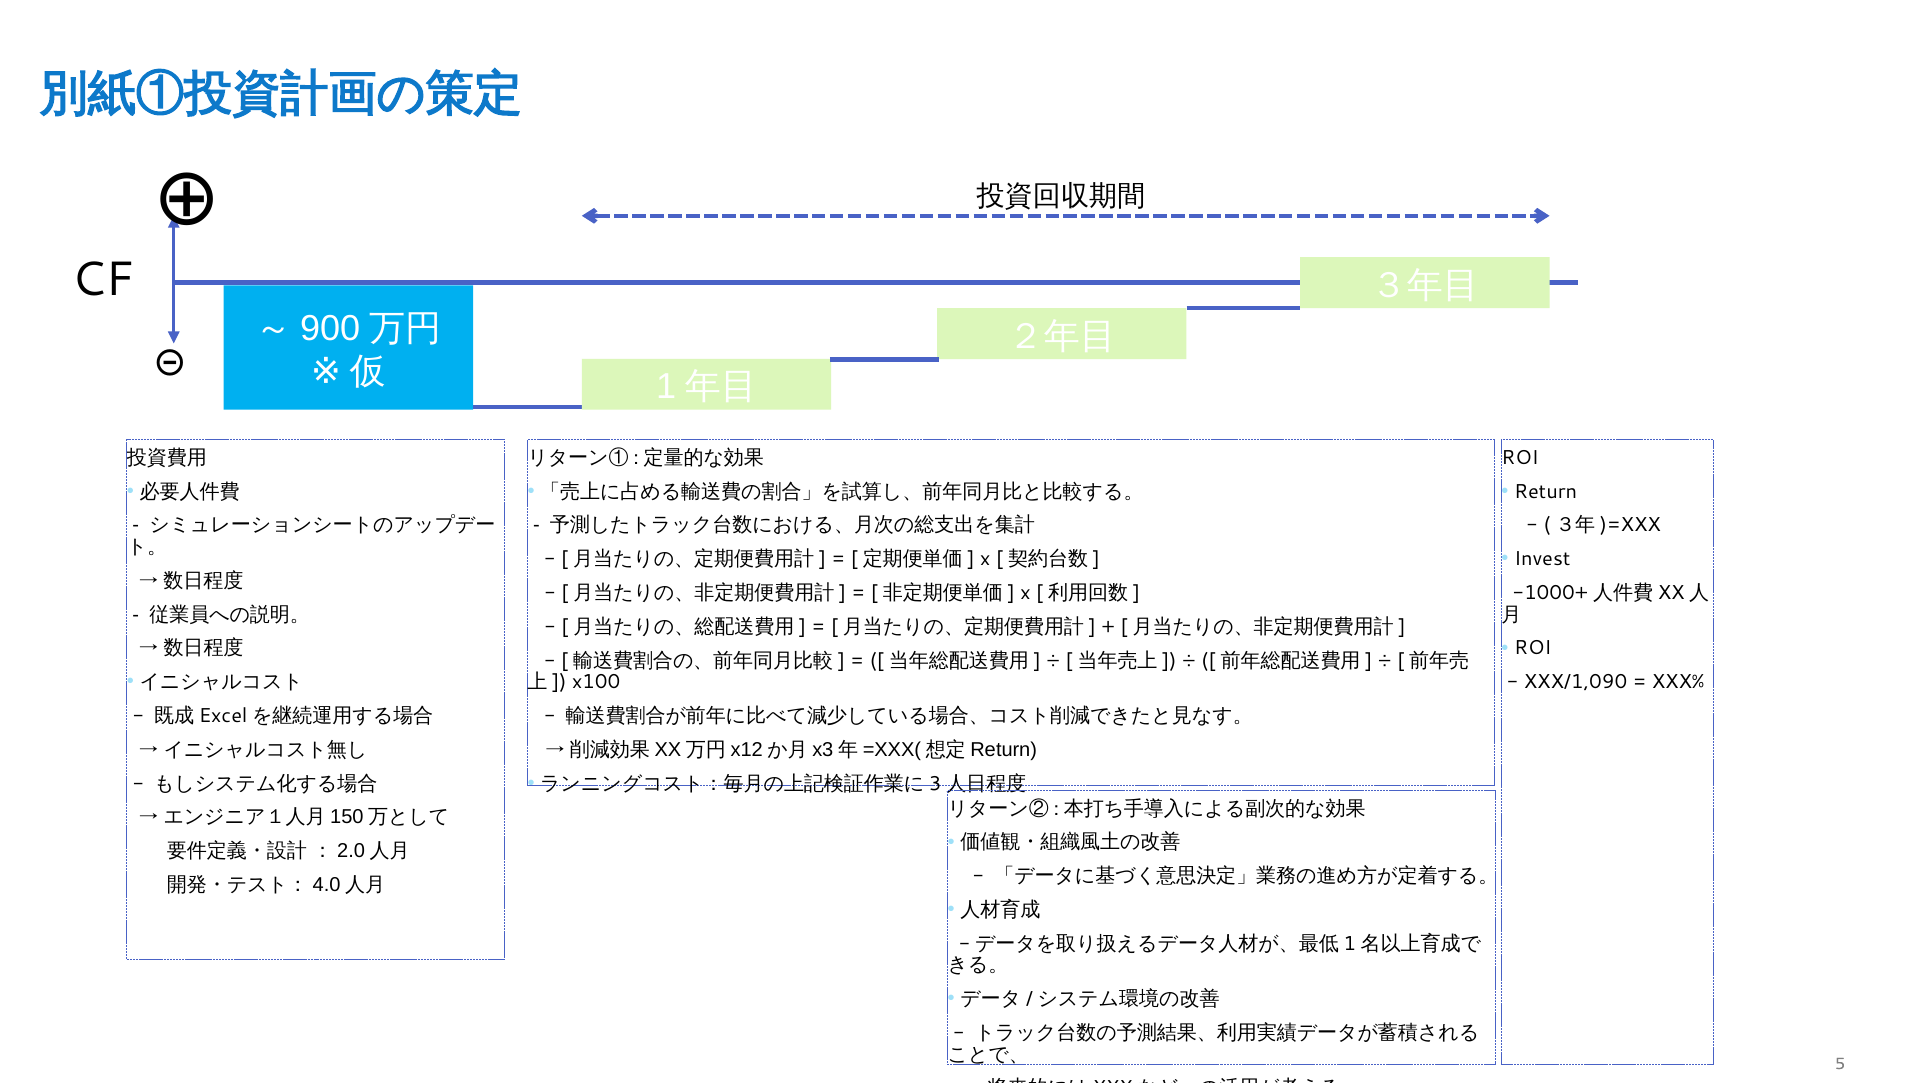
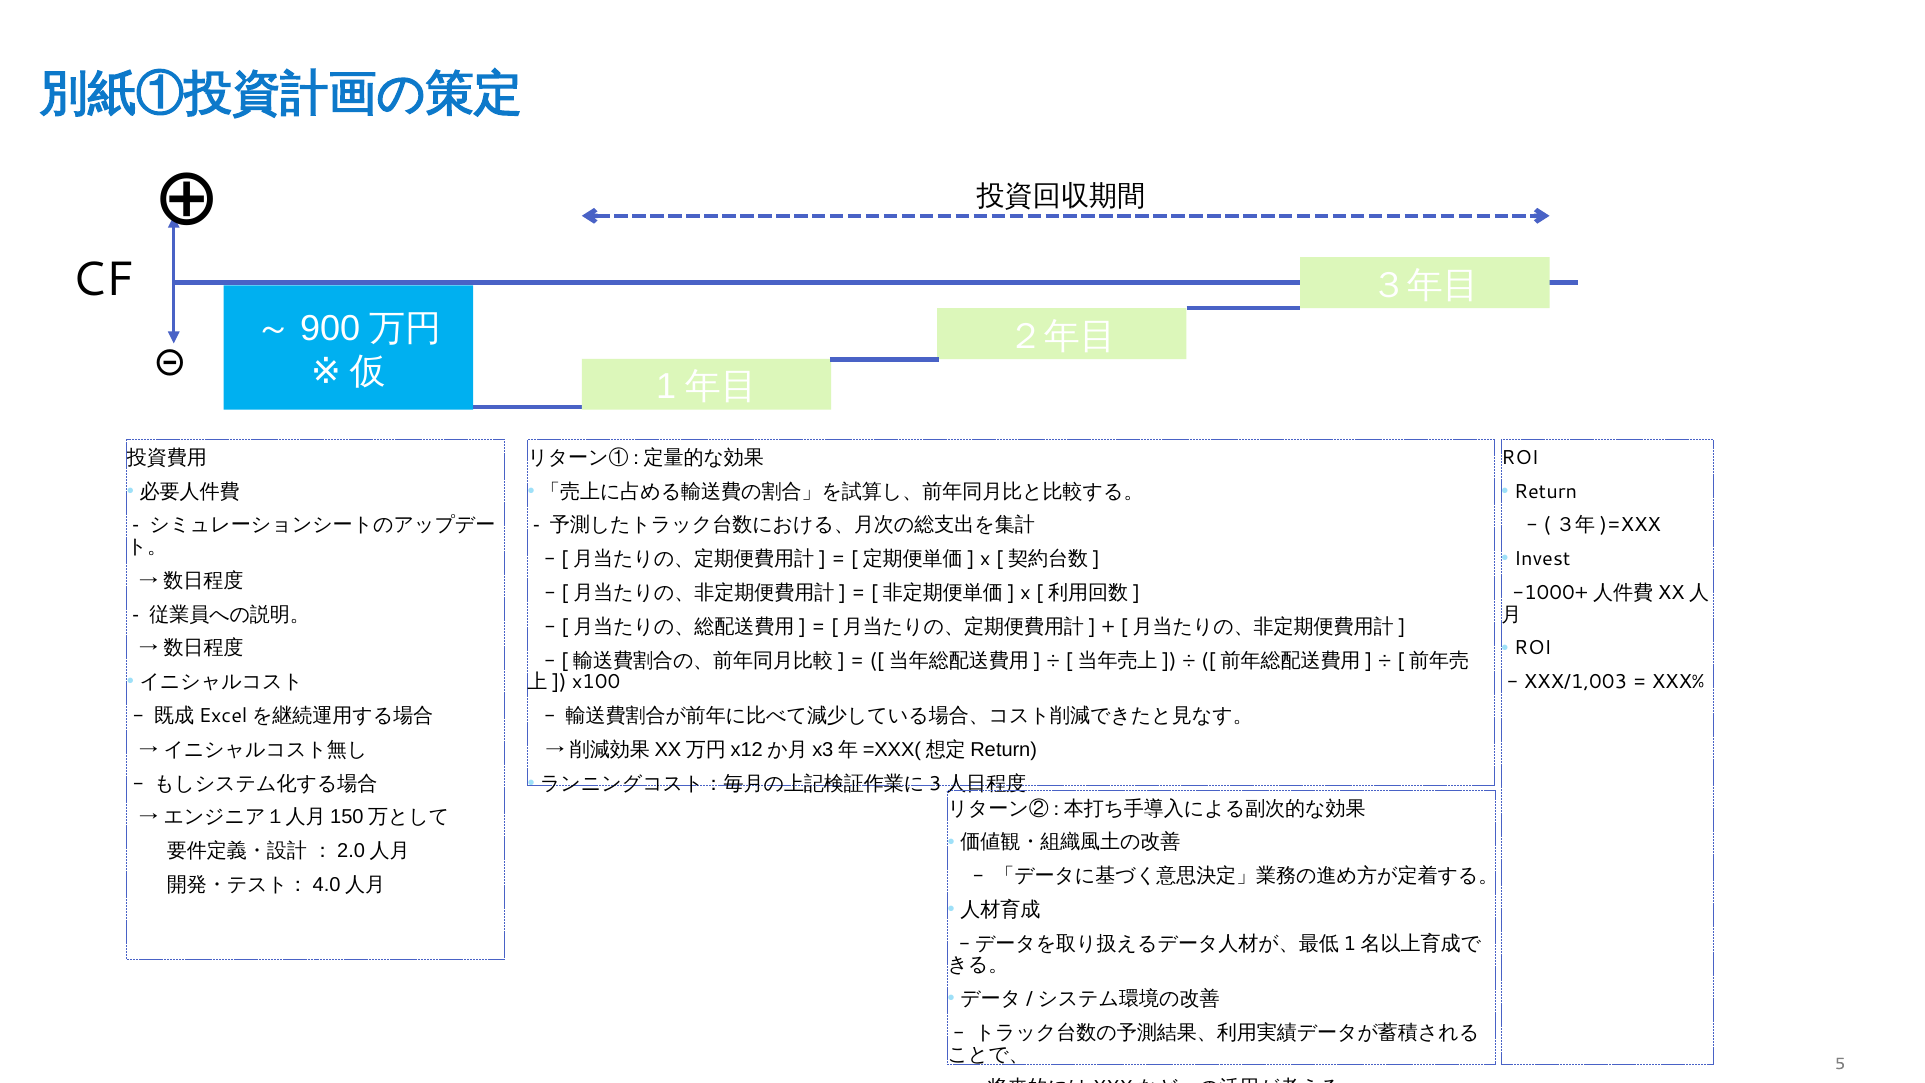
XXX/1,090: XXX/1,090 -> XXX/1,003 (1576, 682)
